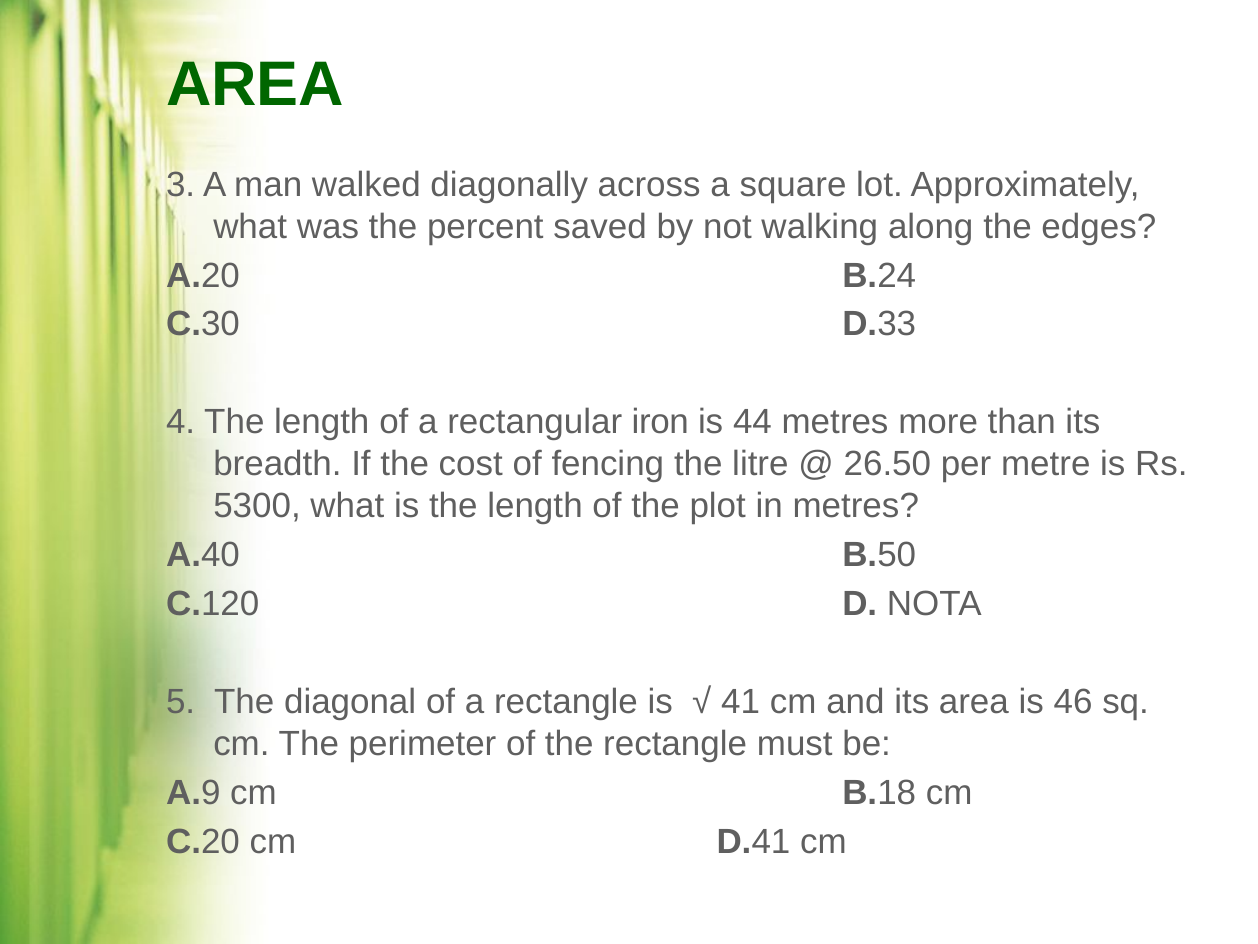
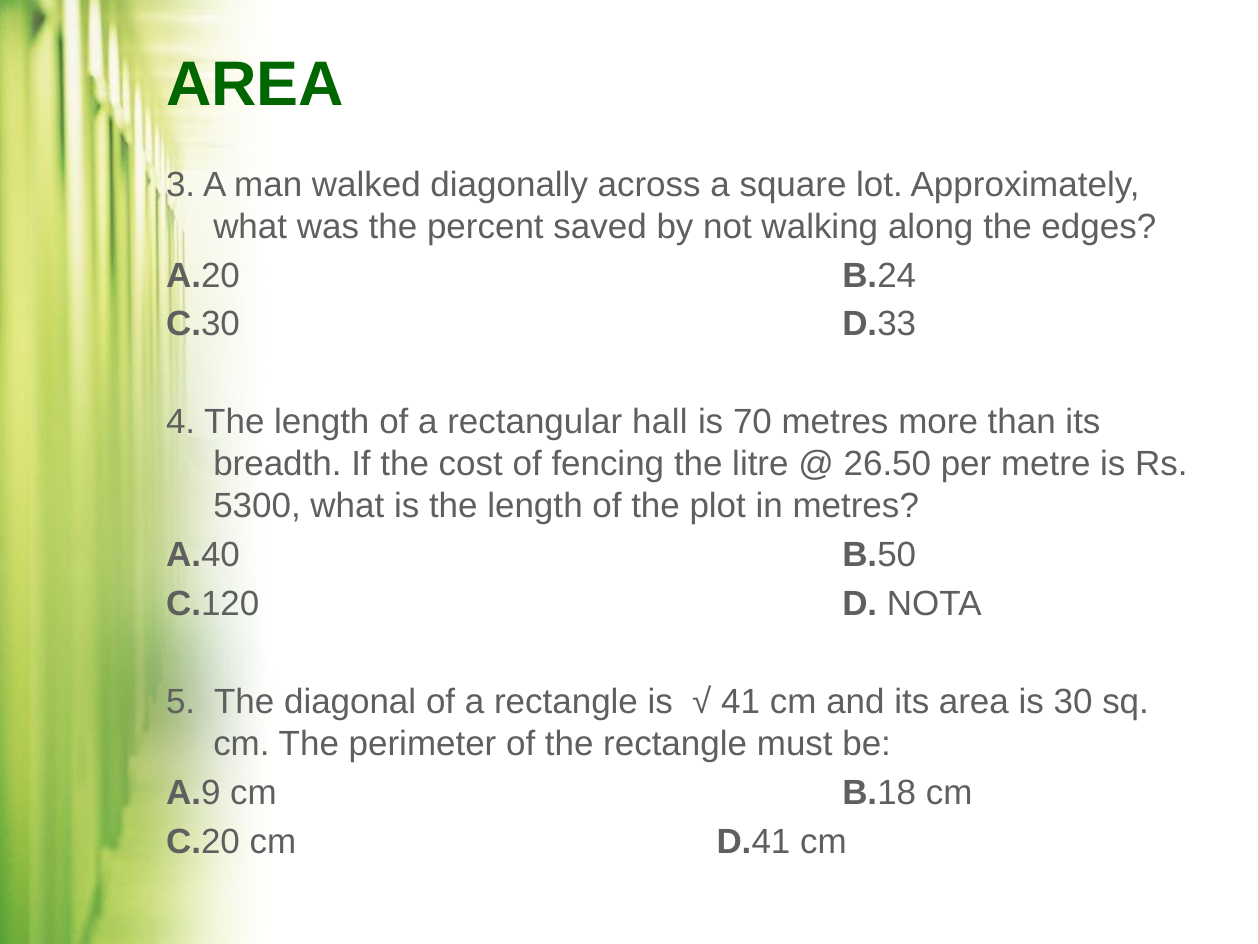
iron: iron -> hall (660, 422)
44: 44 -> 70 (752, 422)
46: 46 -> 30 (1073, 702)
